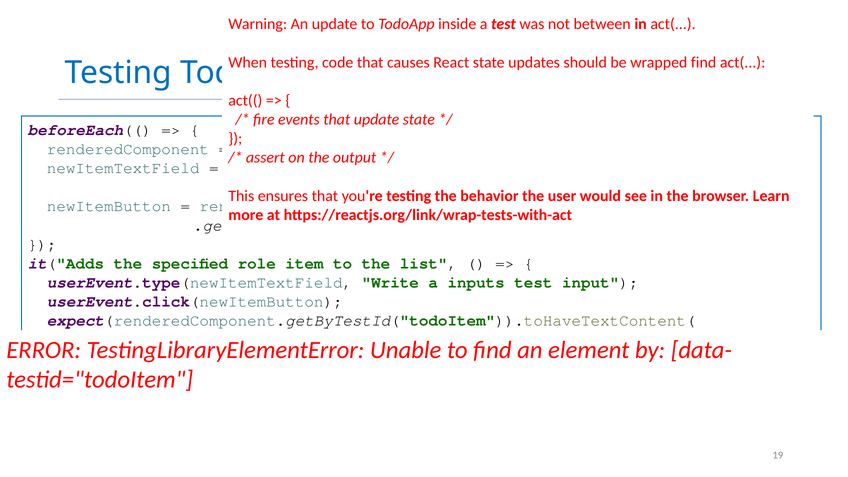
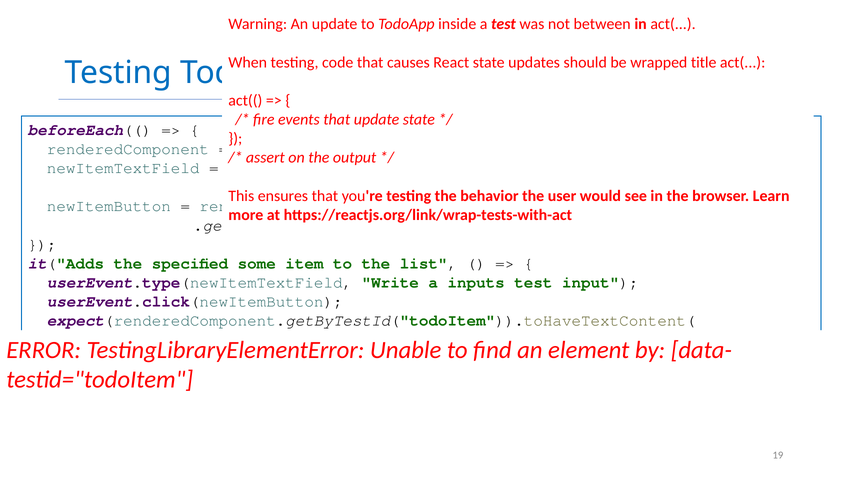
wrapped find: find -> title (704, 62)
role: role -> some (257, 263)
